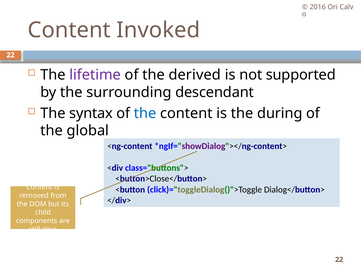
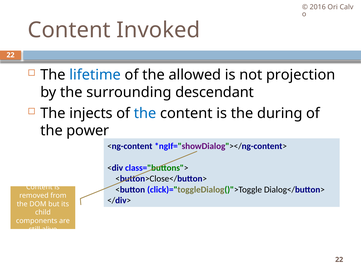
lifetime colour: purple -> blue (95, 75)
derived: derived -> allowed (195, 75)
supported: supported -> projection (301, 75)
syntax: syntax -> injects (91, 113)
global: global -> power (88, 131)
